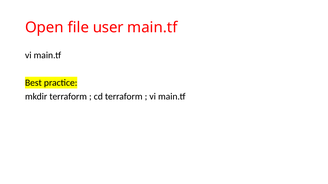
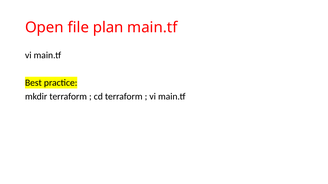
user: user -> plan (108, 28)
